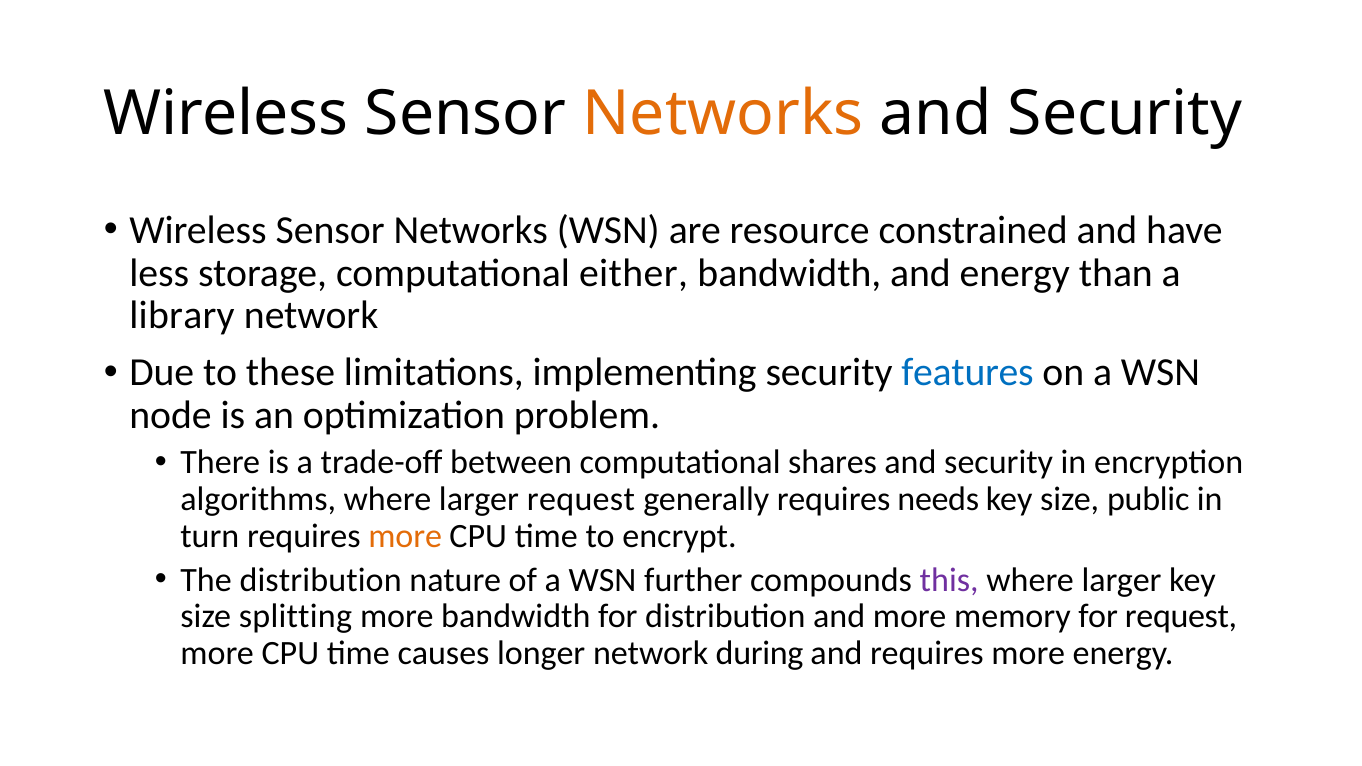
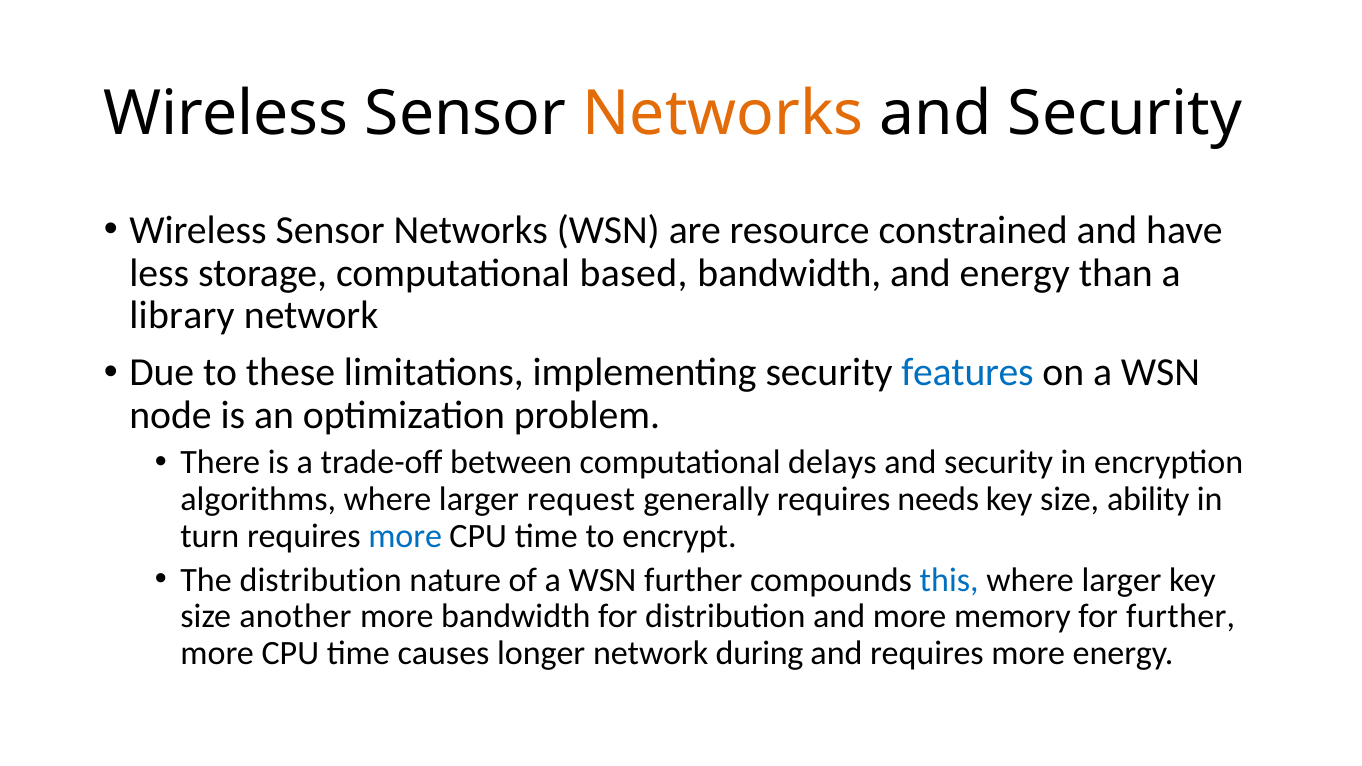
either: either -> based (633, 273)
shares: shares -> delays (832, 463)
public: public -> ability (1148, 499)
more colour: orange -> blue (405, 536)
this colour: purple -> blue (949, 580)
splitting: splitting -> another (295, 617)
for request: request -> further (1181, 617)
